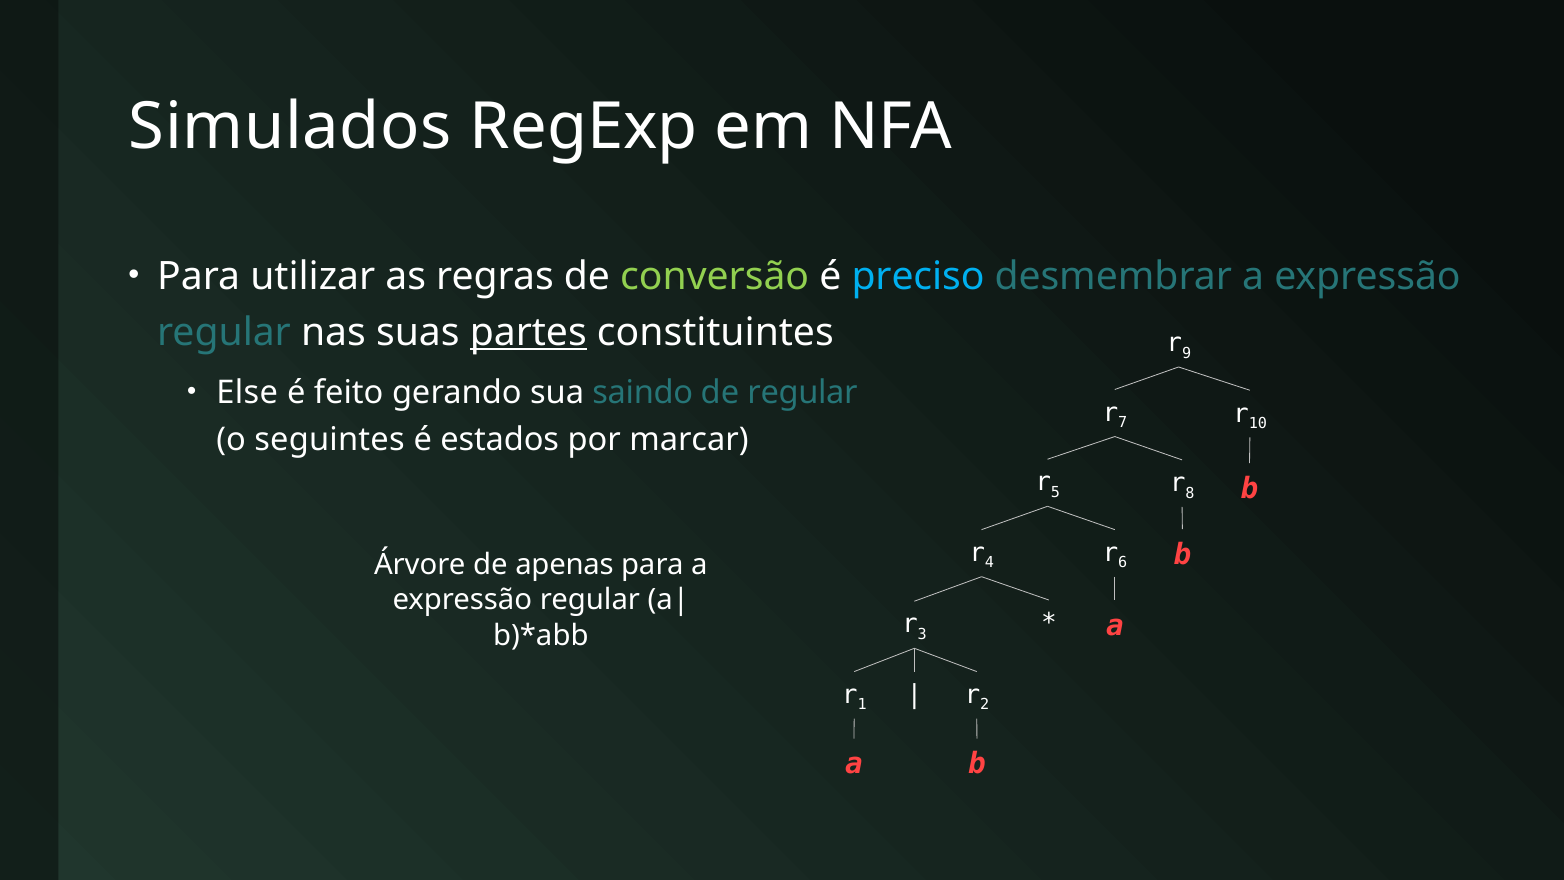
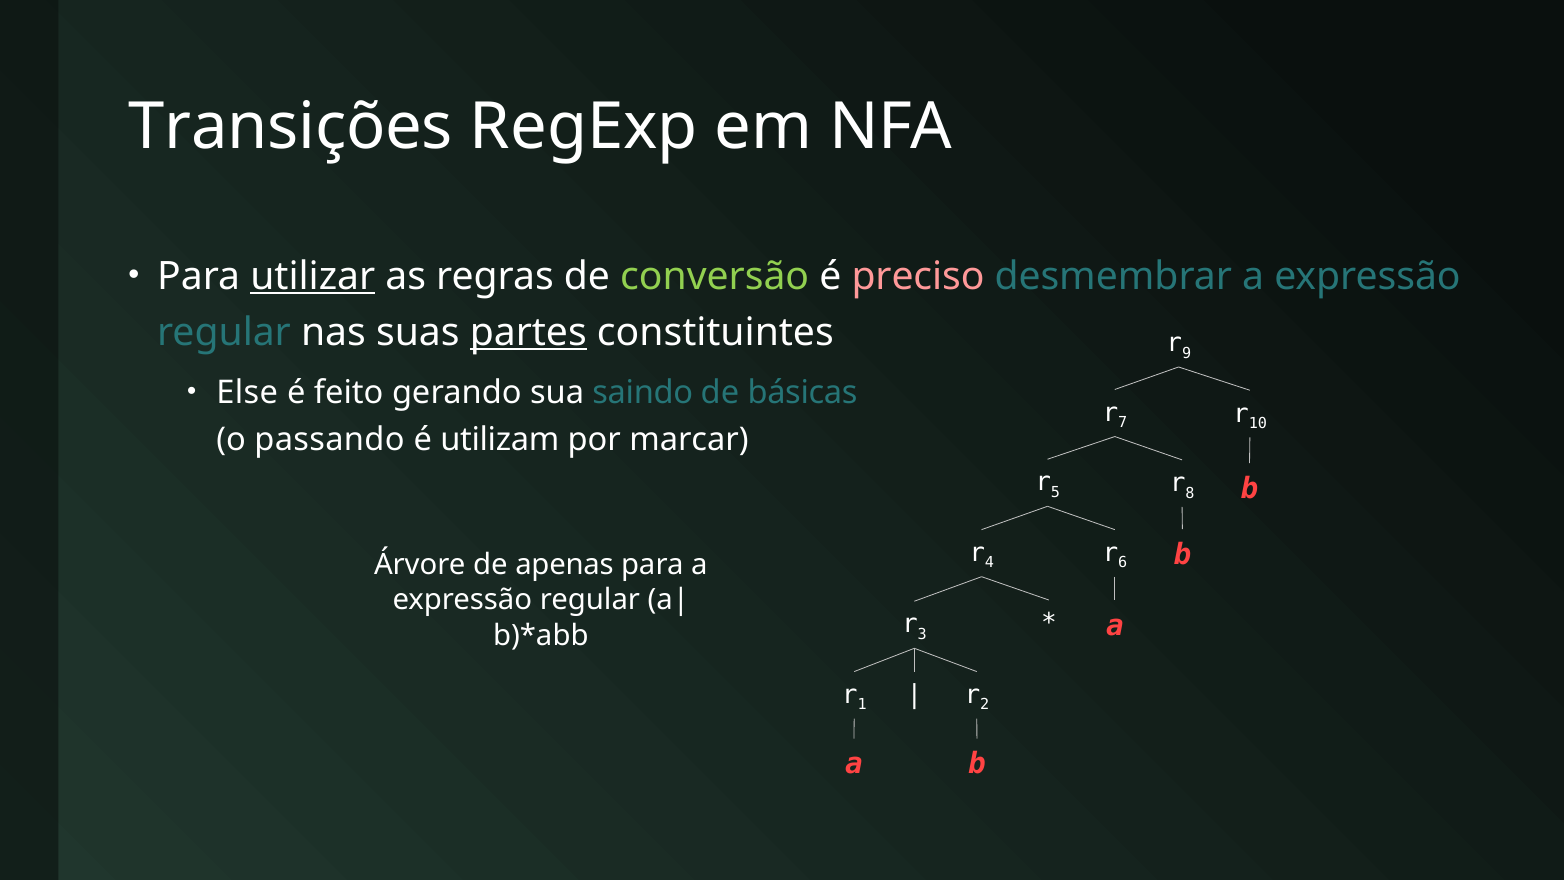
Simulados: Simulados -> Transições (291, 127)
utilizar underline: none -> present (313, 276)
preciso colour: light blue -> pink (918, 276)
de regular: regular -> básicas (803, 393)
seguintes: seguintes -> passando (329, 440)
estados: estados -> utilizam (500, 440)
